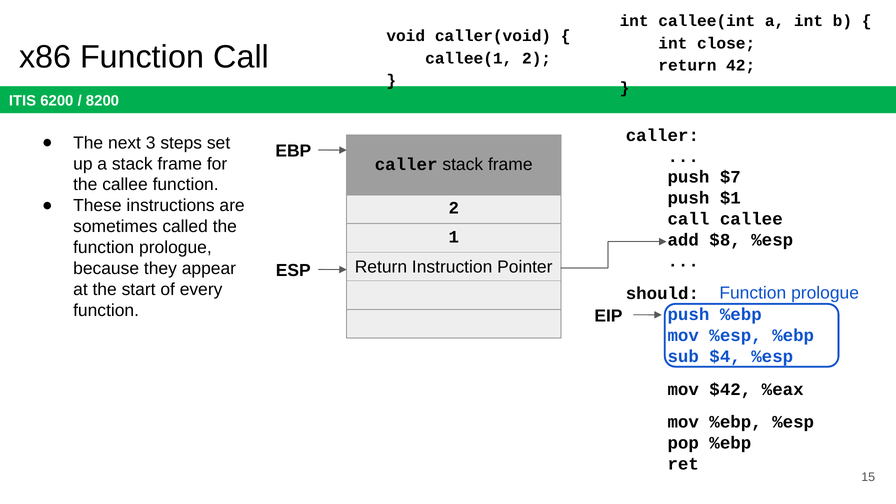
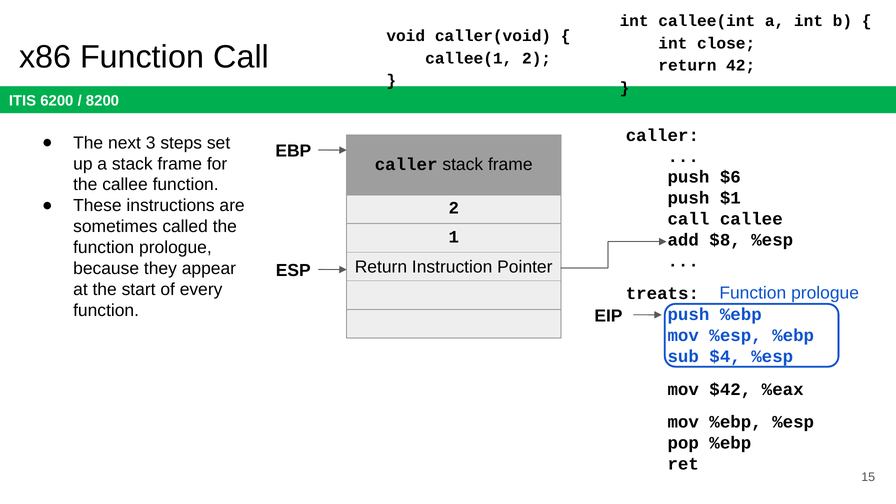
$7: $7 -> $6 (730, 177)
should: should -> treats (662, 294)
